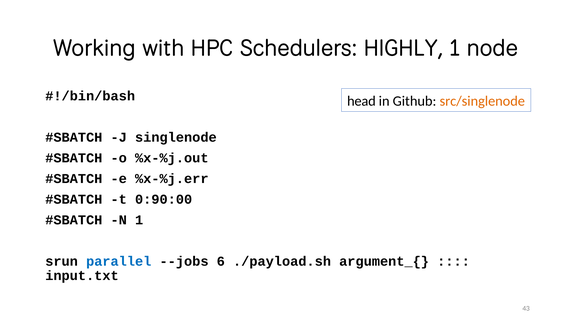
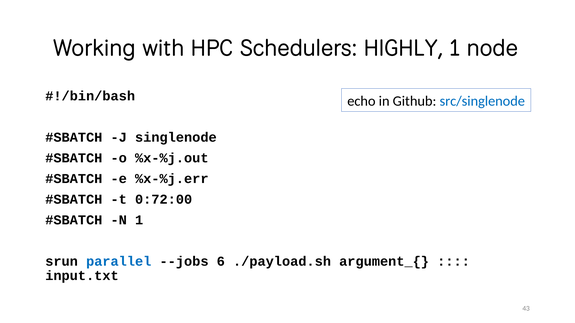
head: head -> echo (361, 101)
src/singlenode colour: orange -> blue (482, 101)
0:90:00: 0:90:00 -> 0:72:00 (164, 200)
